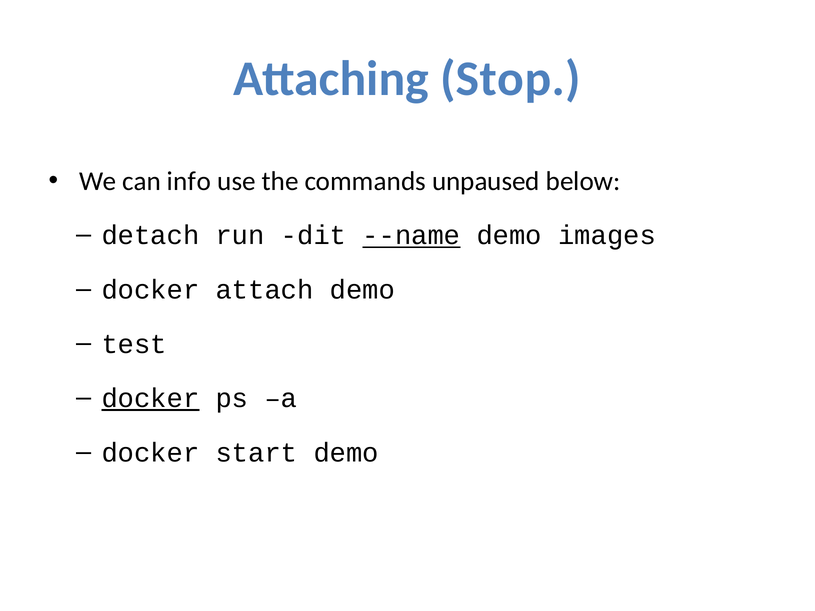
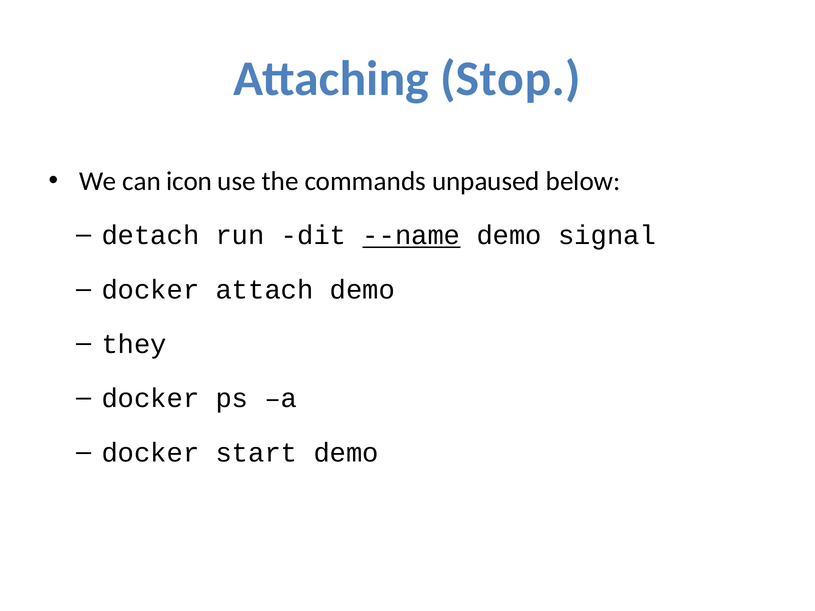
info: info -> icon (189, 181)
images: images -> signal (607, 236)
test: test -> they (134, 344)
docker underline: present -> none (150, 398)
